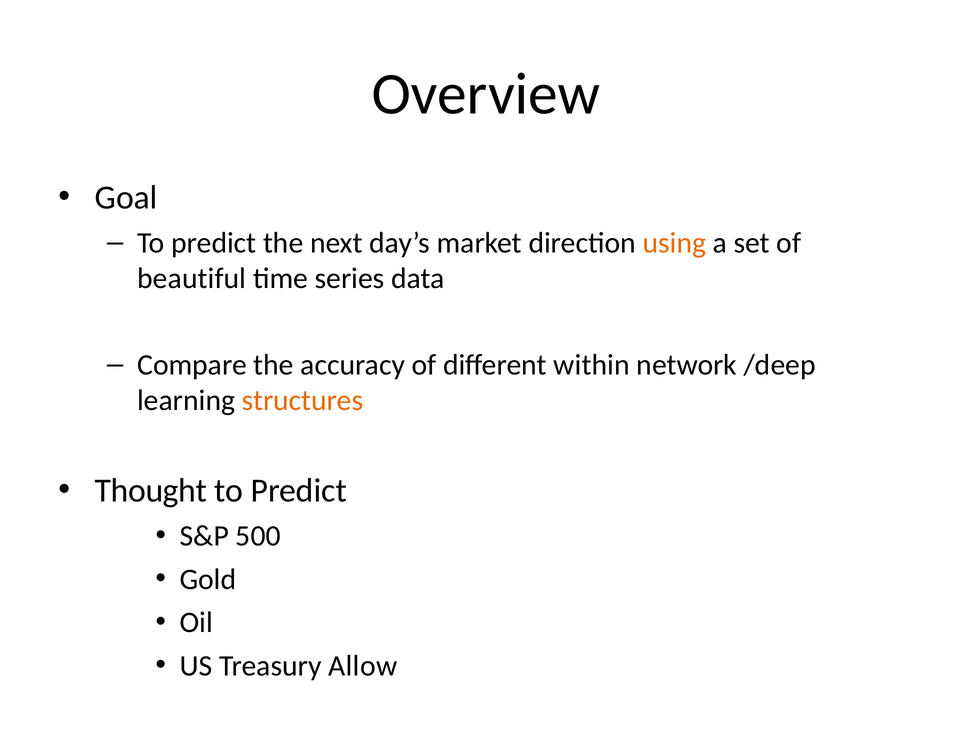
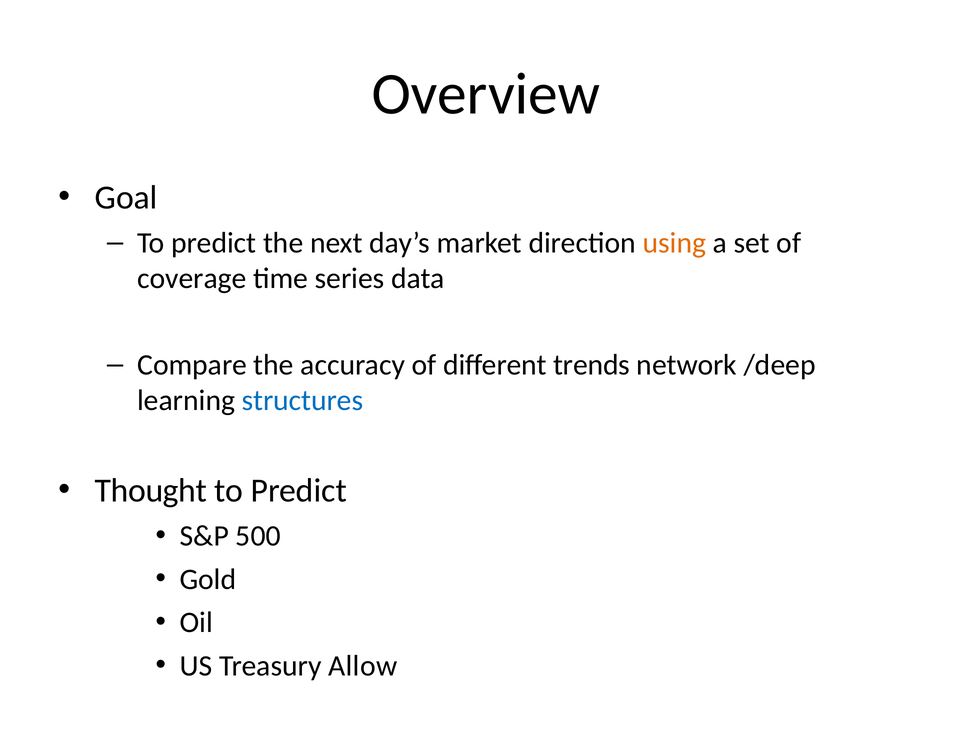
beautiful: beautiful -> coverage (192, 279)
within: within -> trends (592, 365)
structures colour: orange -> blue (303, 401)
